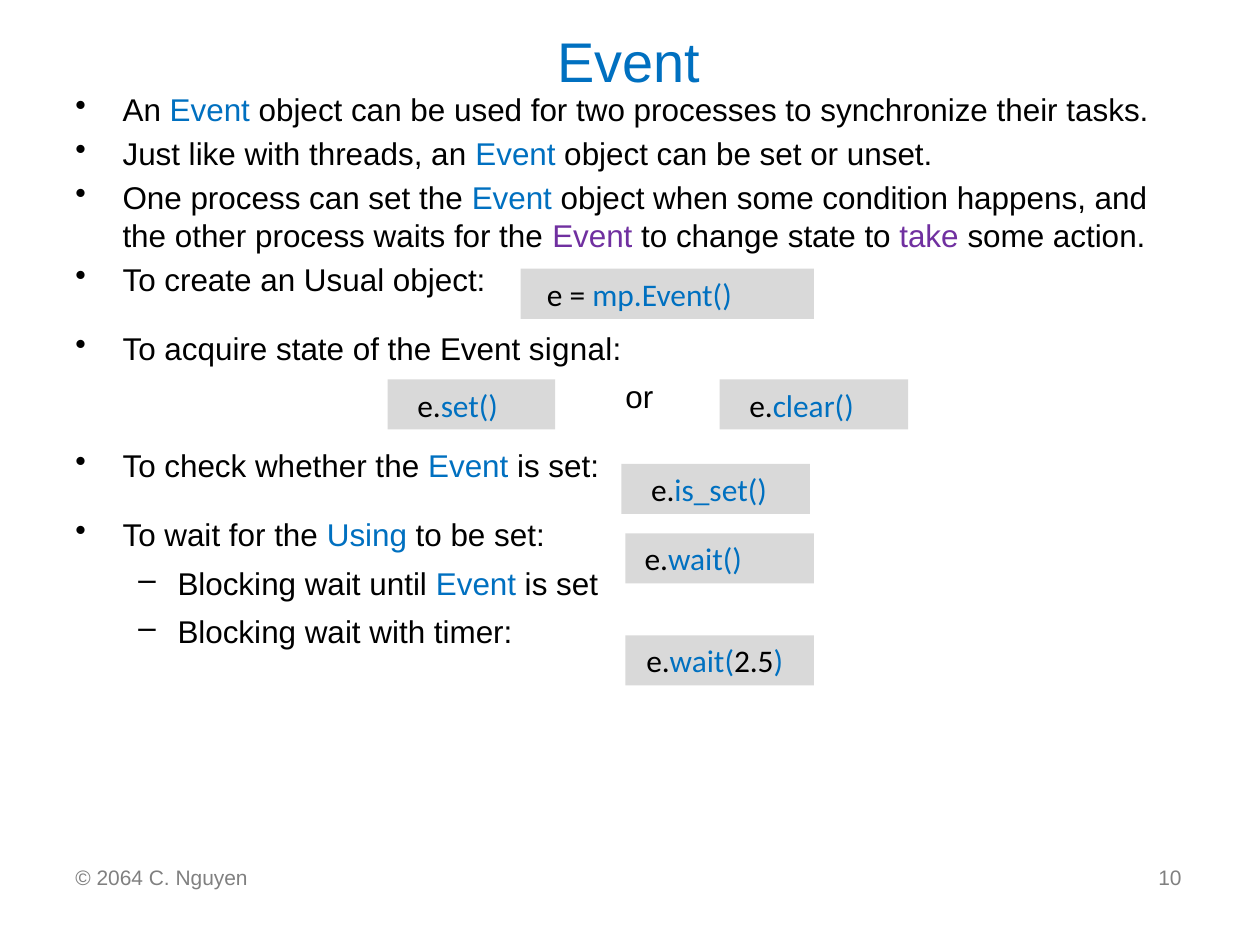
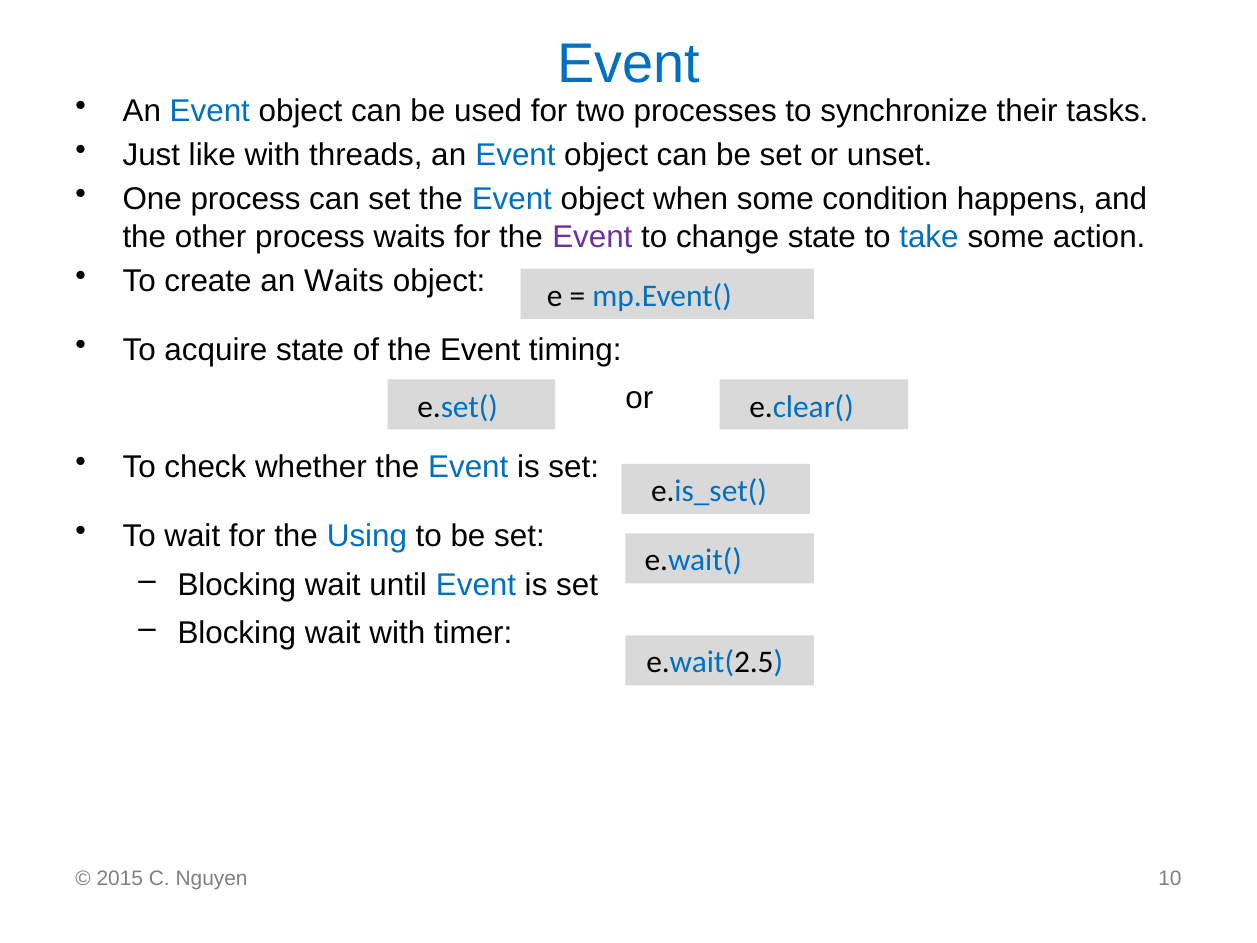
take colour: purple -> blue (929, 237)
an Usual: Usual -> Waits (344, 281)
signal: signal -> timing (575, 350)
2064: 2064 -> 2015 (120, 879)
